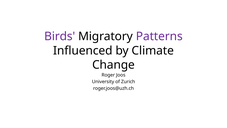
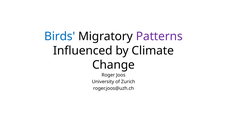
Birds colour: purple -> blue (60, 36)
